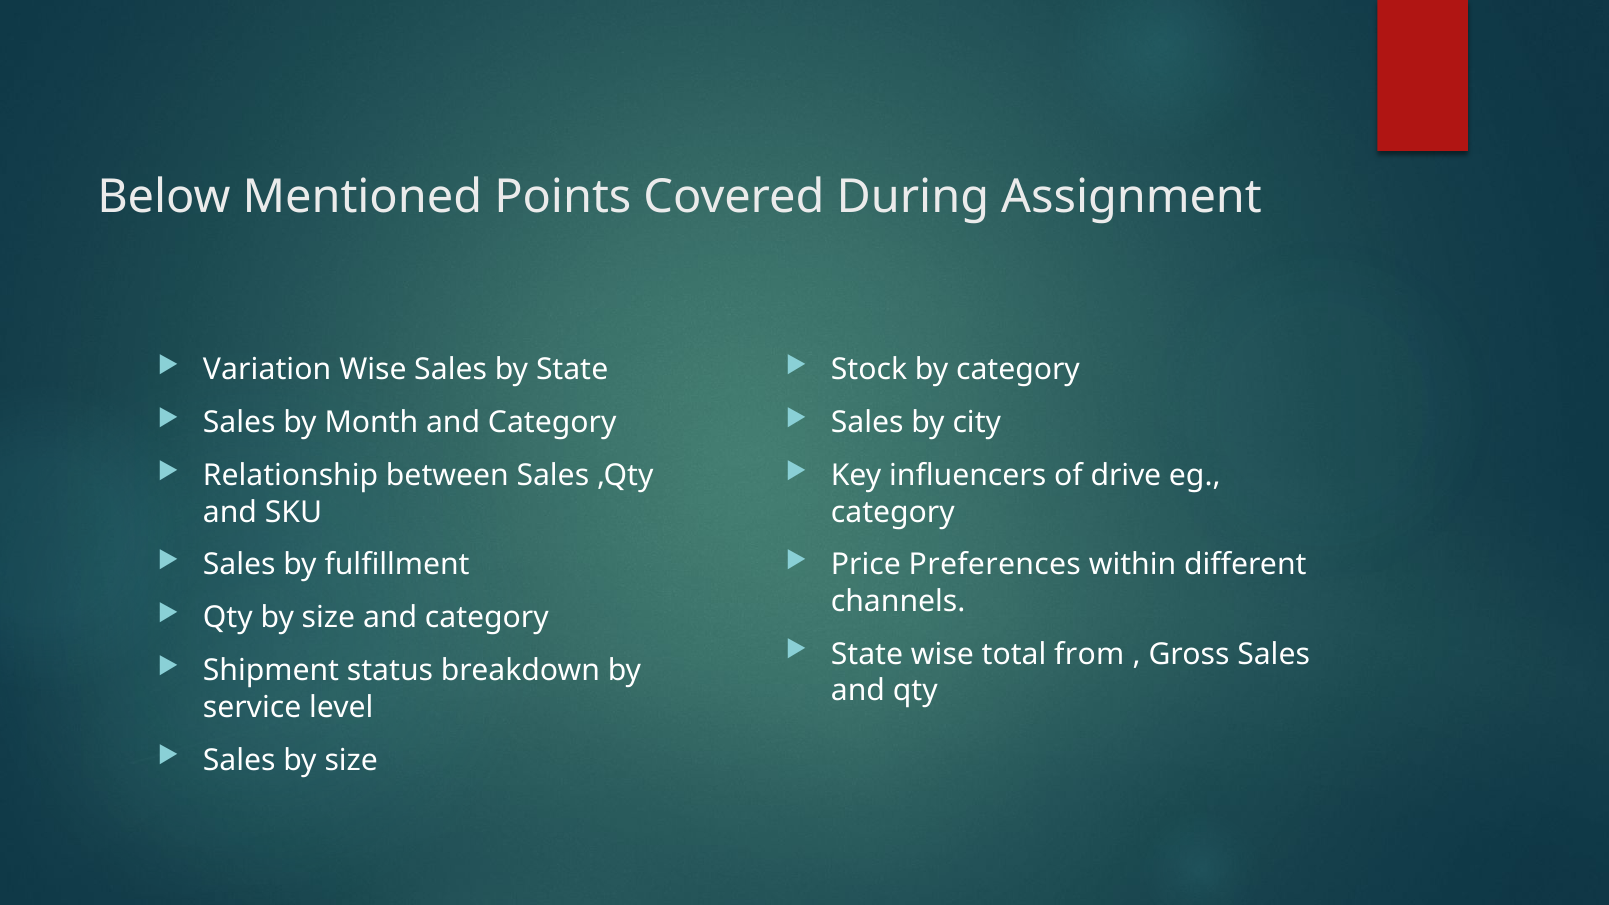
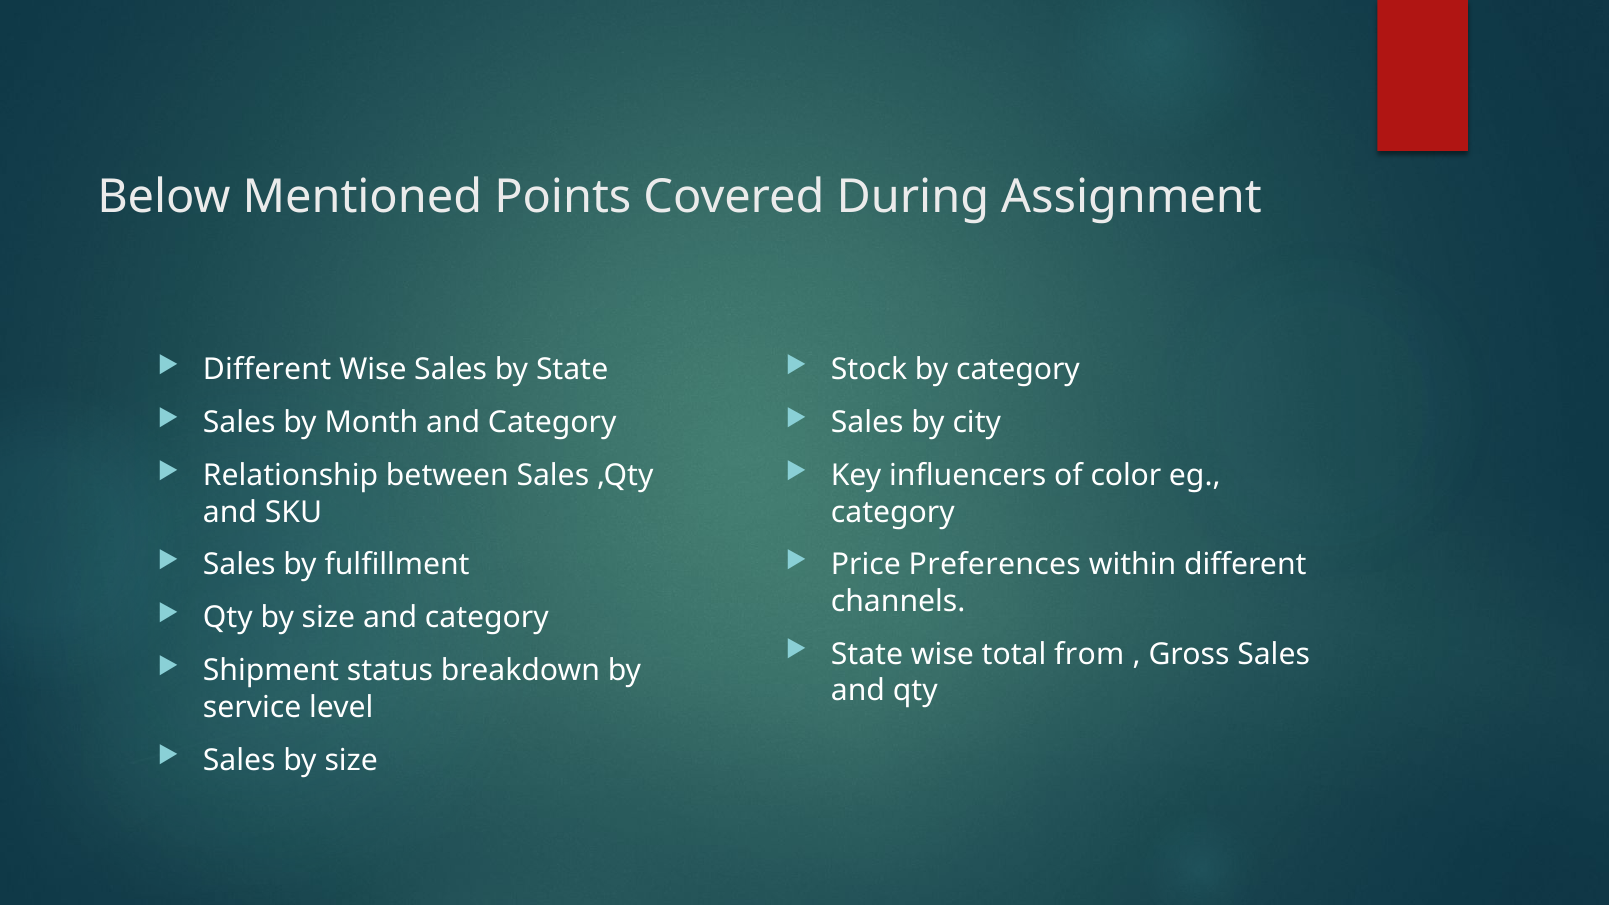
Variation: Variation -> Different (267, 370)
drive: drive -> color (1126, 476)
